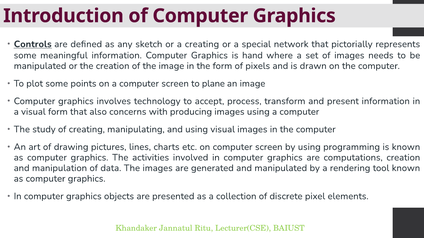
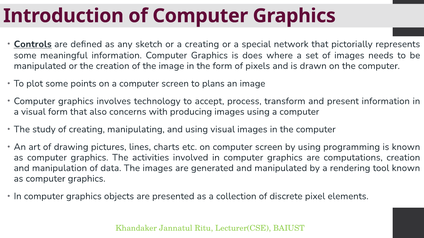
hand: hand -> does (252, 55)
plane: plane -> plans (213, 84)
